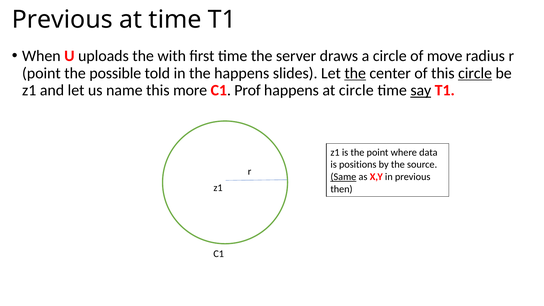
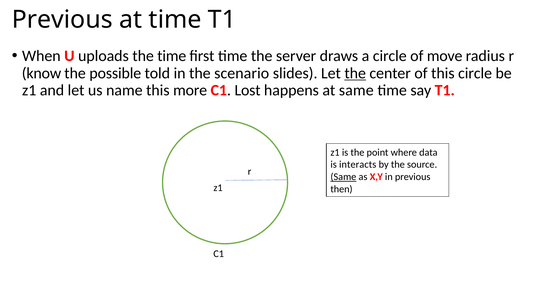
the with: with -> time (172, 56)
point: point -> know (41, 73)
the happens: happens -> scenario (242, 73)
circle underline: present -> none (475, 73)
Prof: Prof -> Lost (248, 90)
at circle: circle -> same (356, 90)
say underline: present -> none (421, 90)
positions: positions -> interacts (358, 165)
